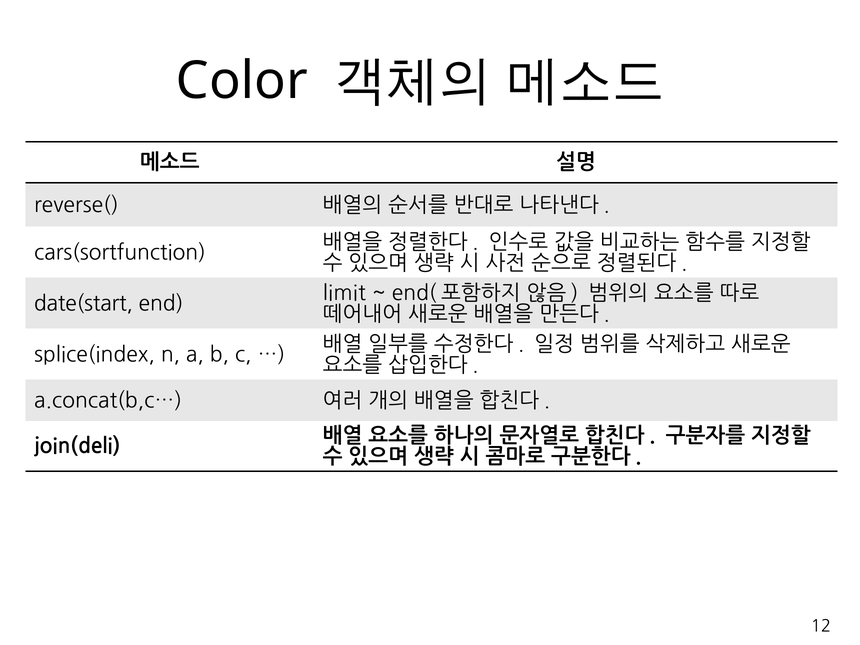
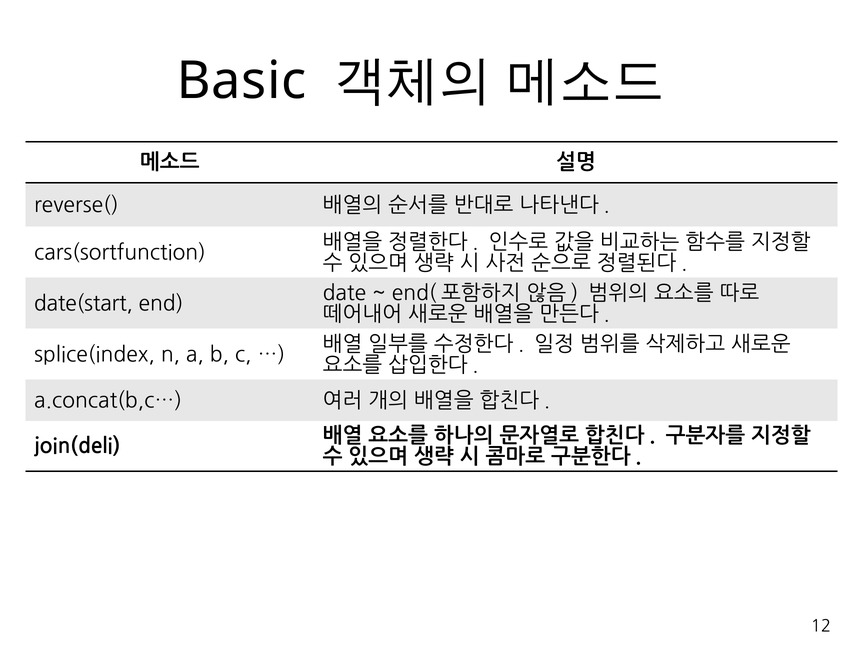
Color: Color -> Basic (242, 81)
limit: limit -> date (344, 293)
